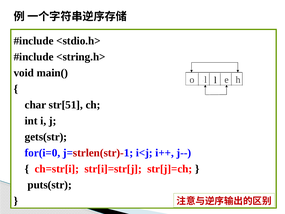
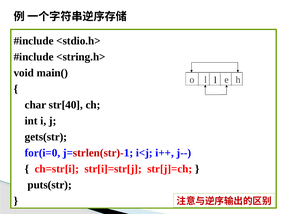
str[51: str[51 -> str[40 (66, 105)
